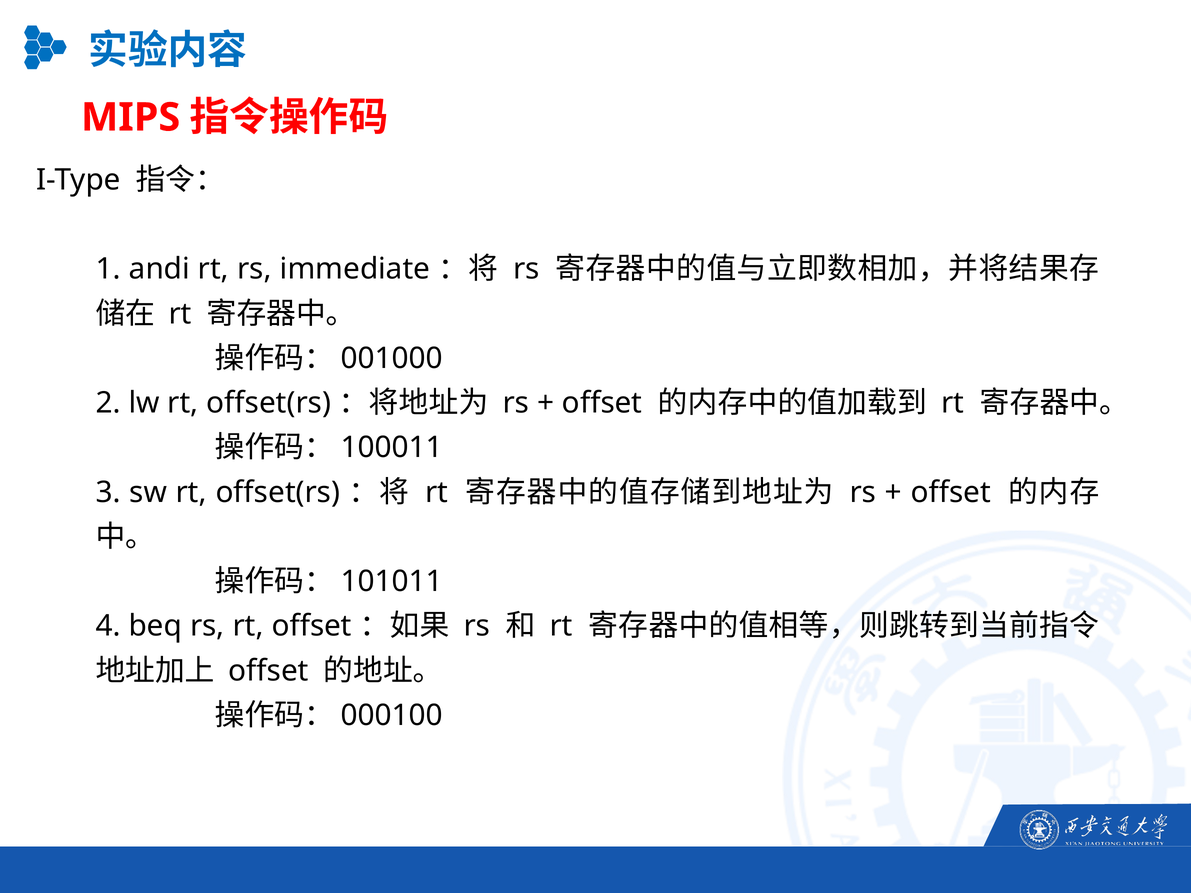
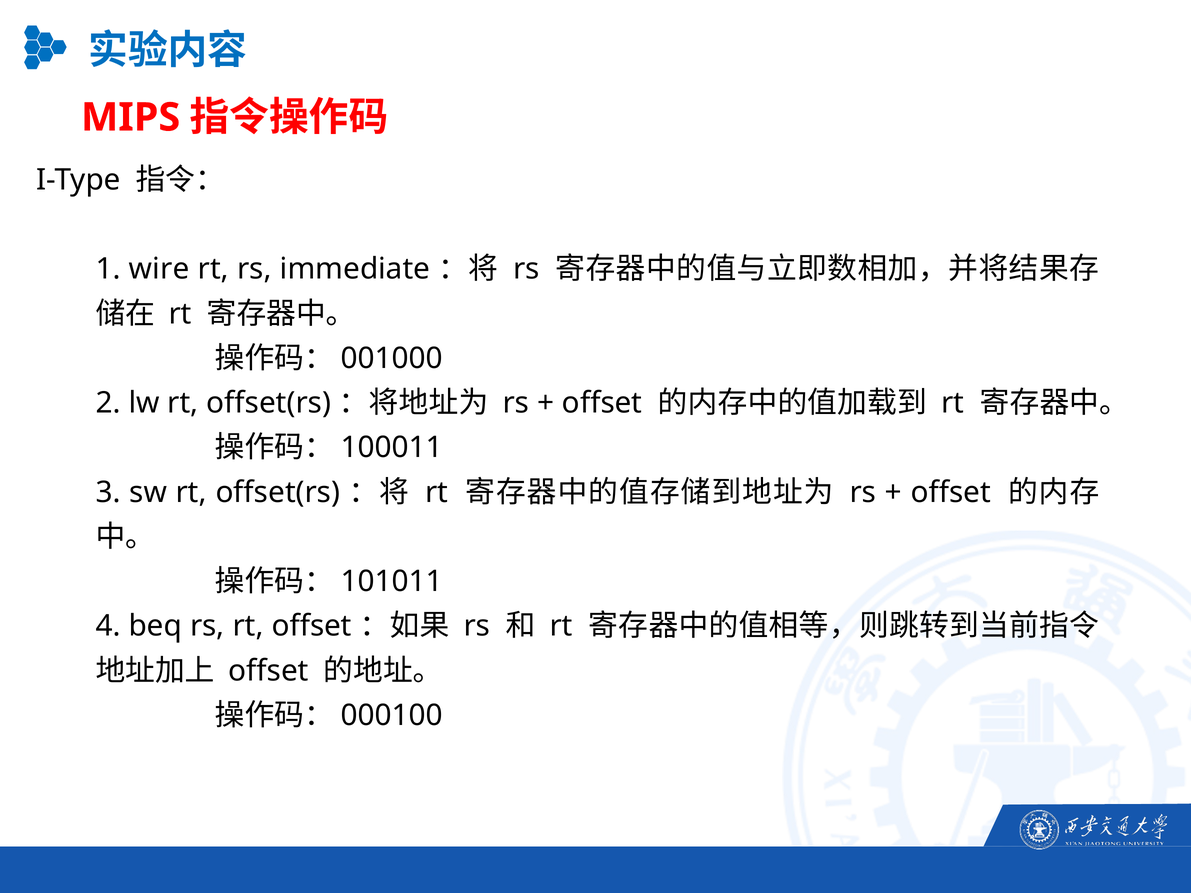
andi: andi -> wire (159, 269)
